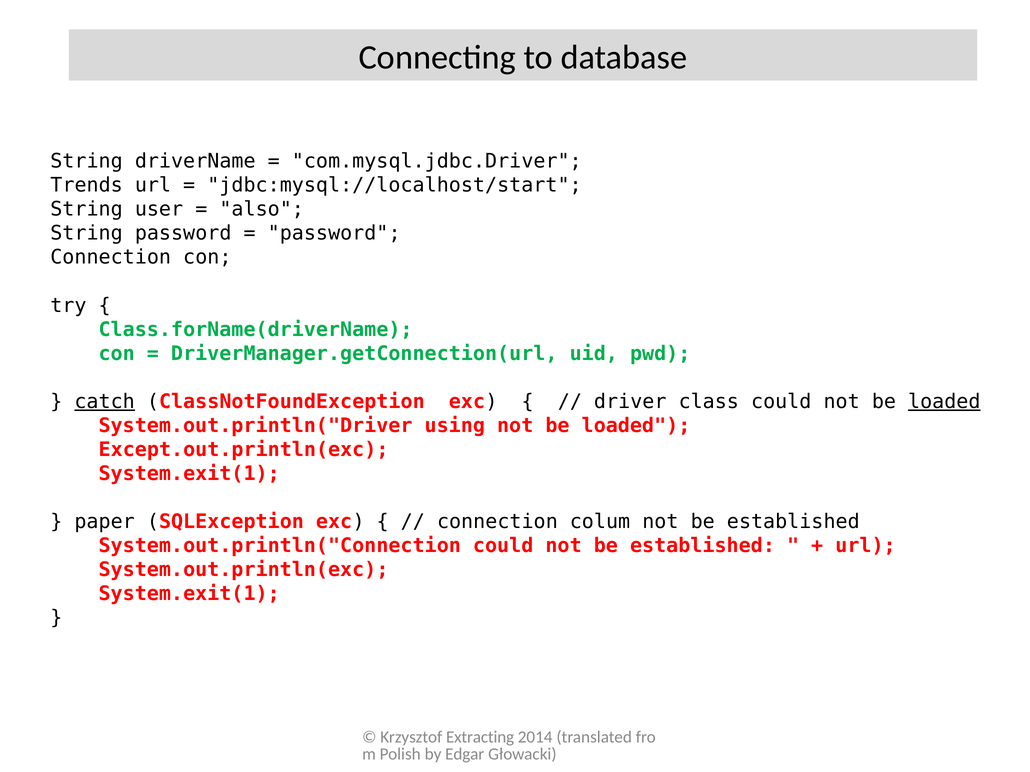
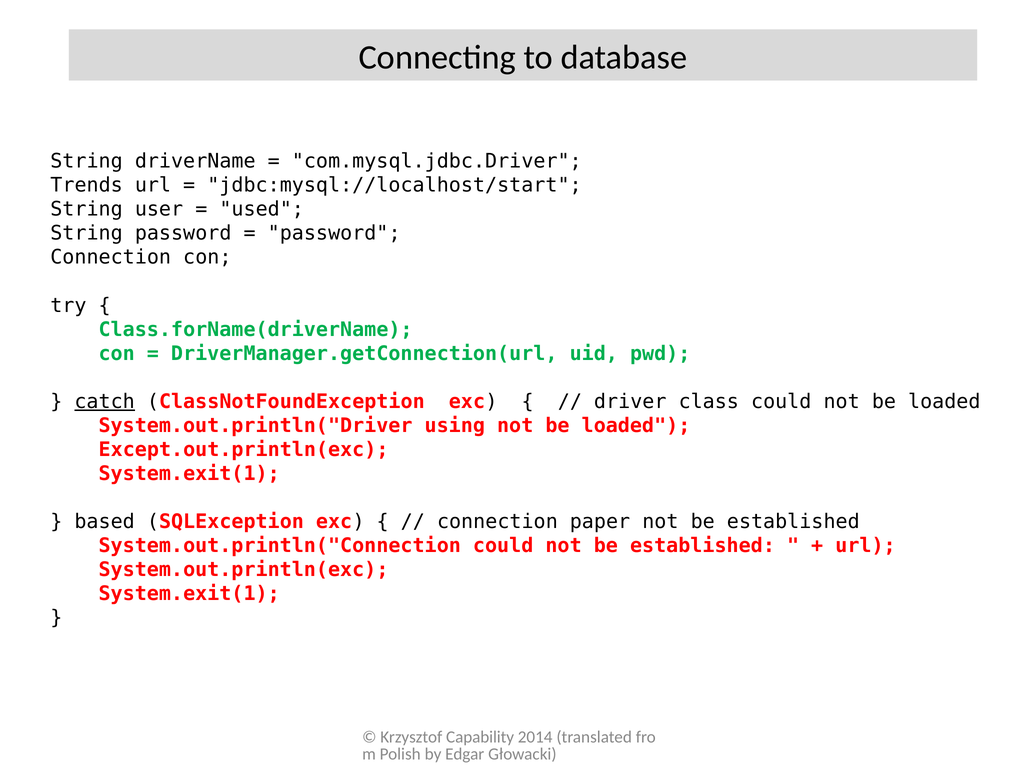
also: also -> used (262, 209)
loaded underline: present -> none (944, 402)
paper: paper -> based (105, 522)
colum: colum -> paper (600, 522)
Extracting: Extracting -> Capability (480, 738)
